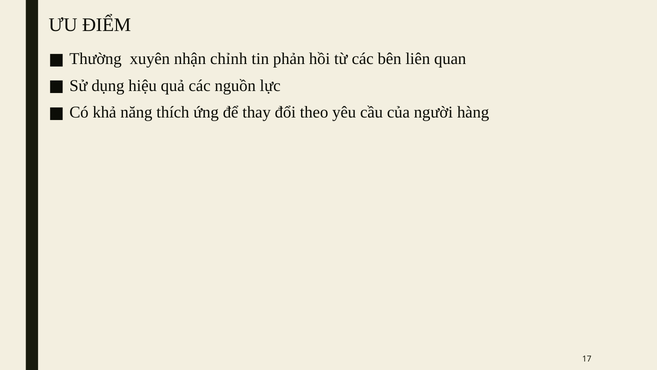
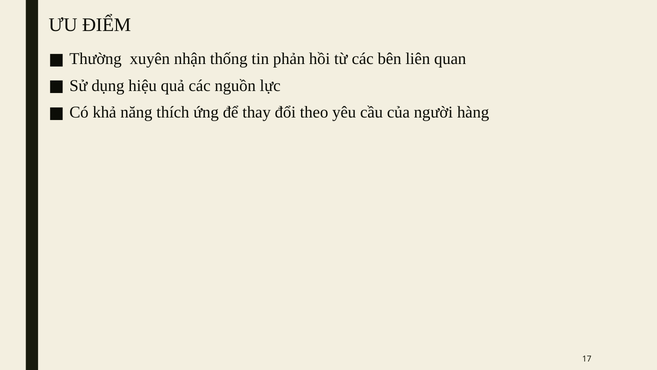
chỉnh: chỉnh -> thống (229, 59)
